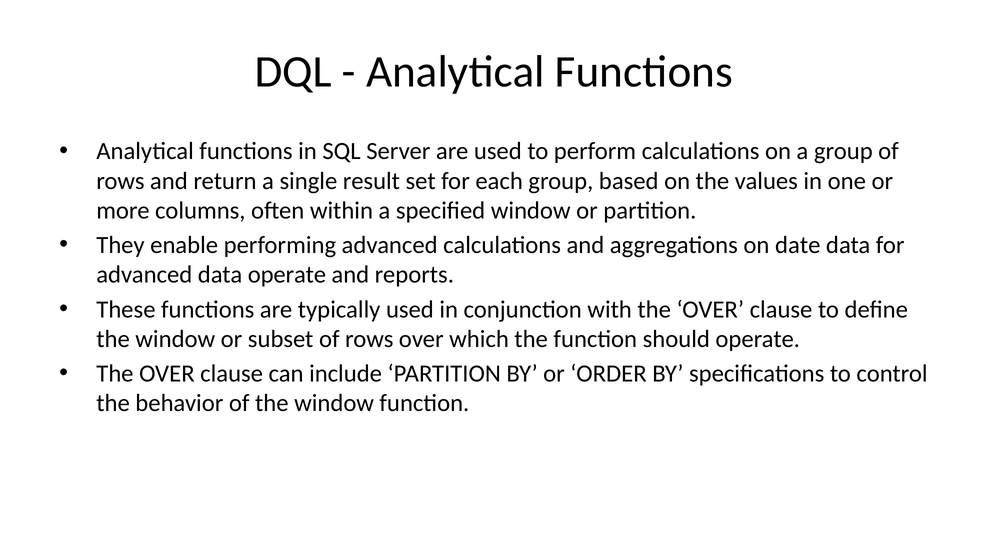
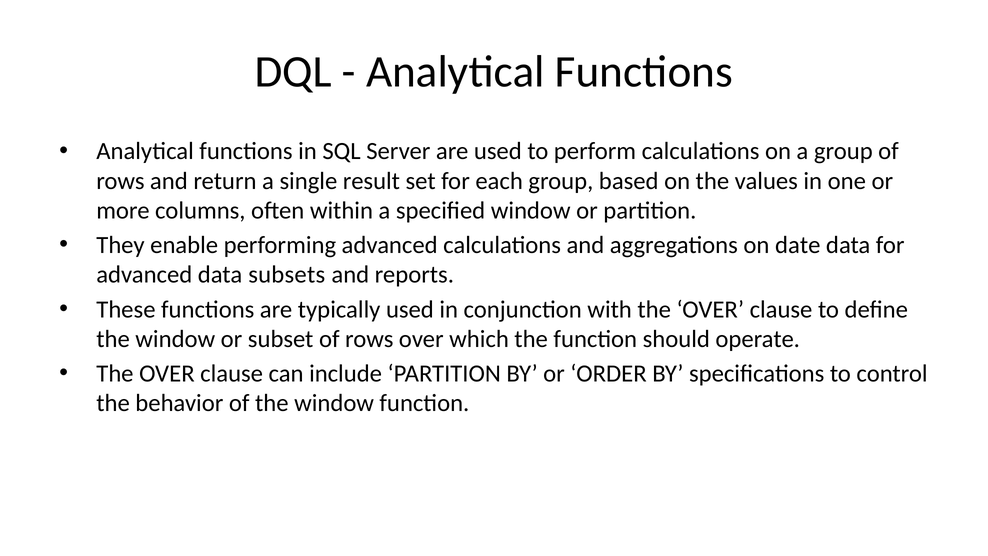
data operate: operate -> subsets (287, 275)
